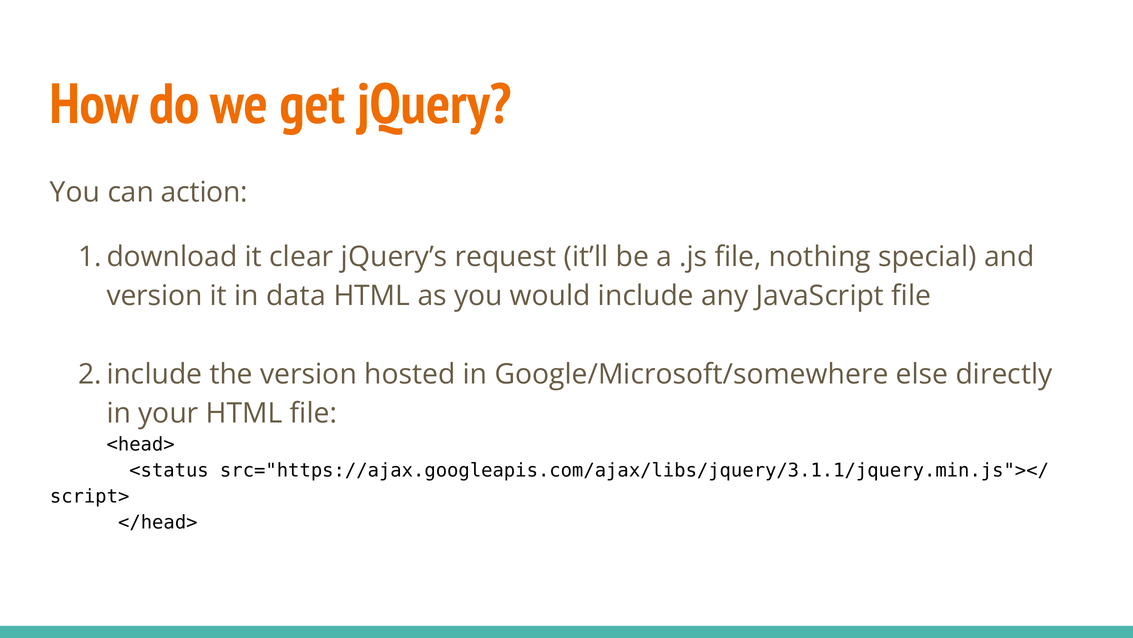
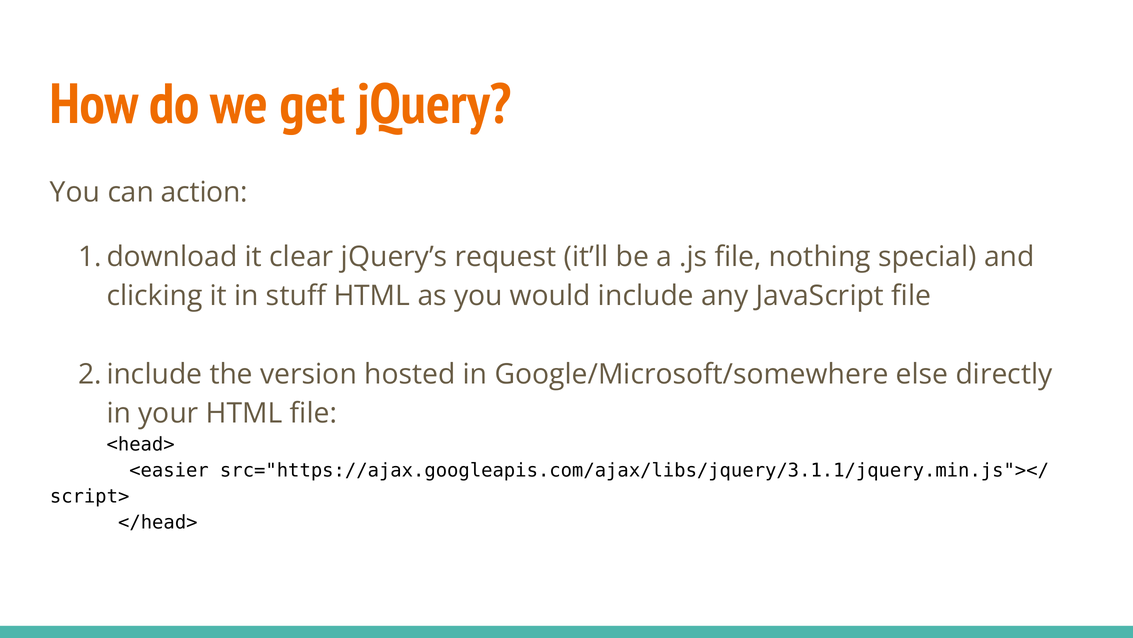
version: version -> clicking (154, 296)
data: data -> stuff (296, 296)
<status: <status -> <easier (169, 470)
